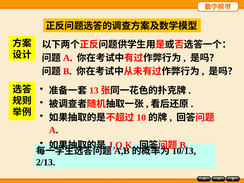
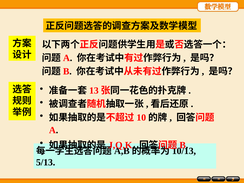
2/13: 2/13 -> 5/13 (46, 162)
